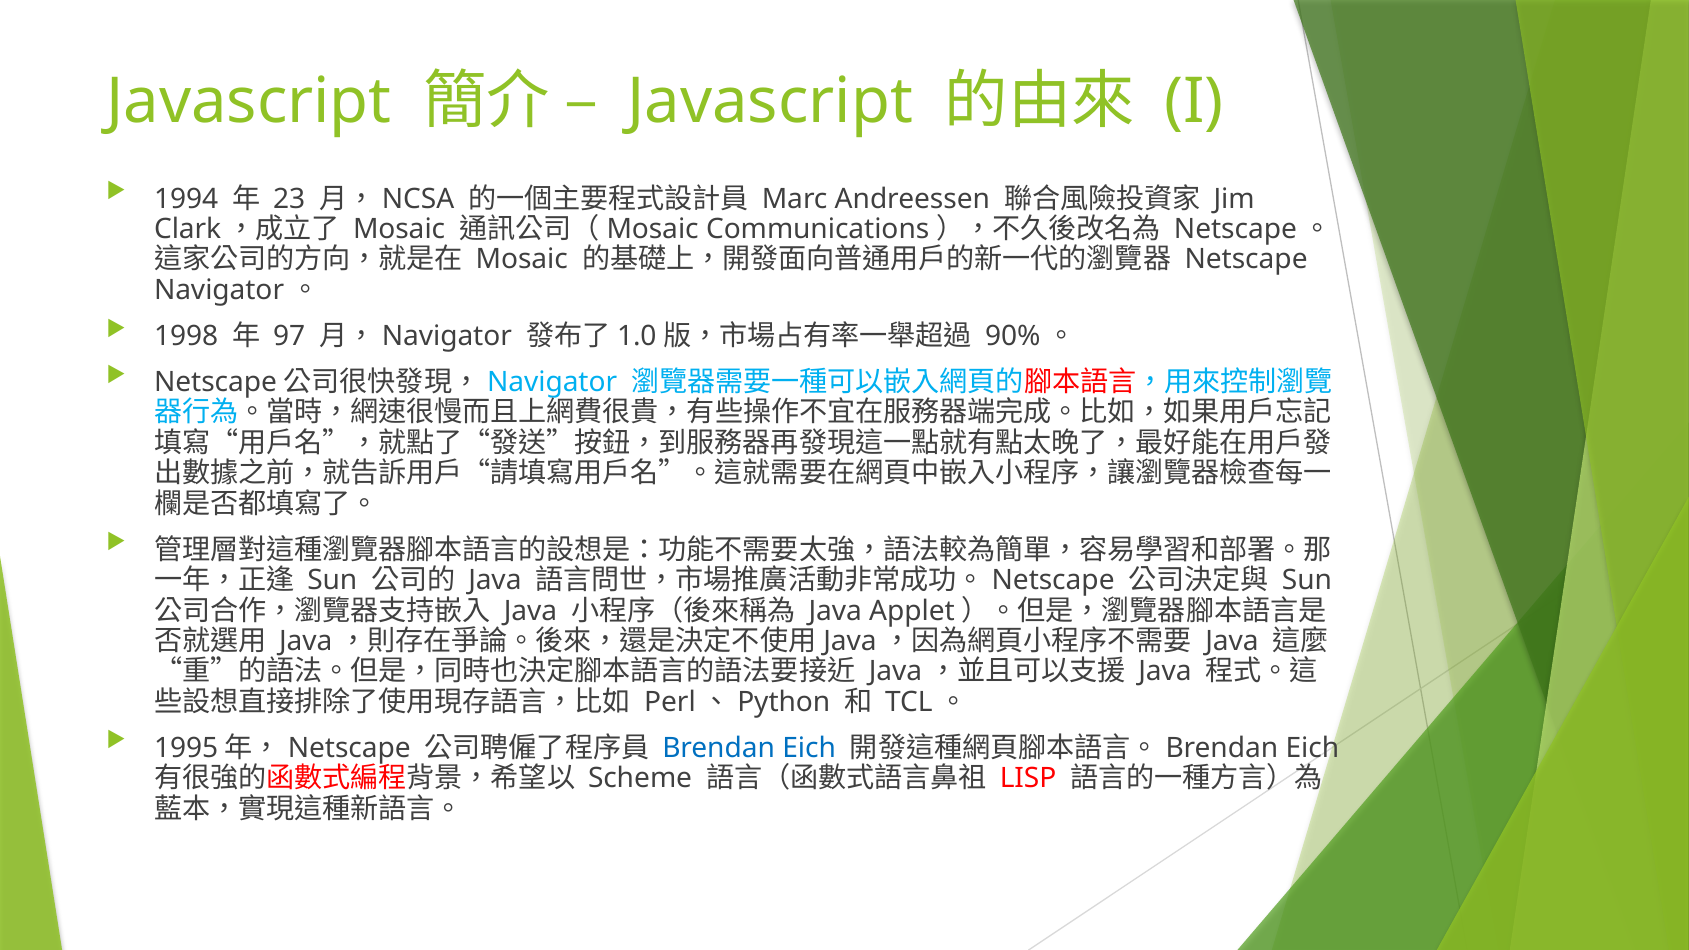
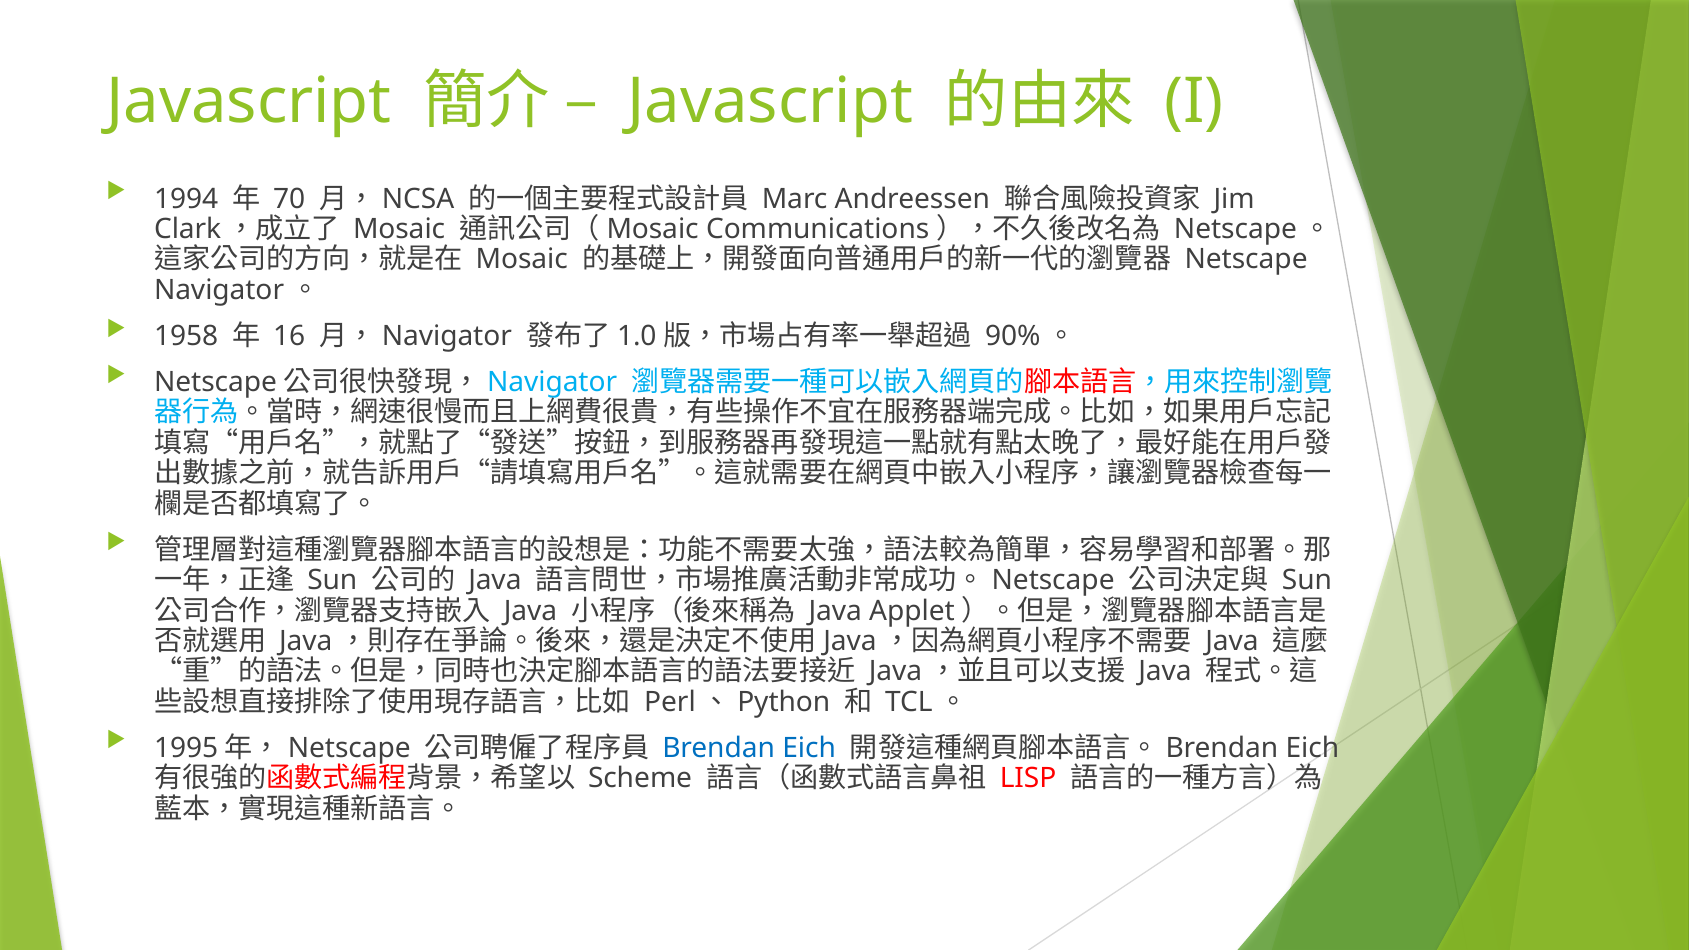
23: 23 -> 70 (289, 199)
1998: 1998 -> 1958 (186, 336)
97: 97 -> 16 (289, 336)
